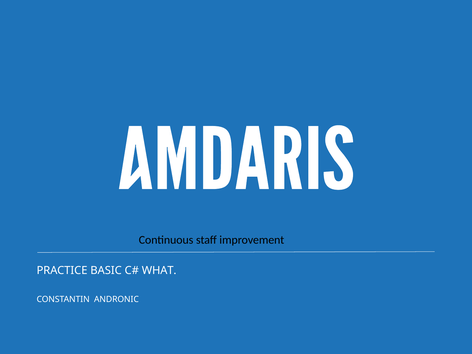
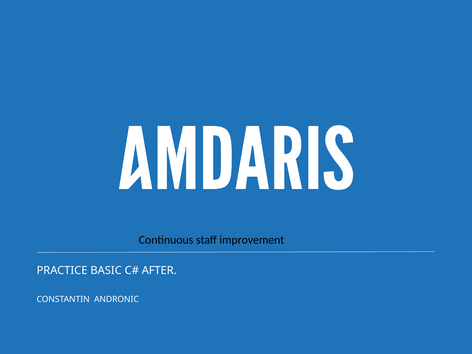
WHAT: WHAT -> AFTER (159, 271)
